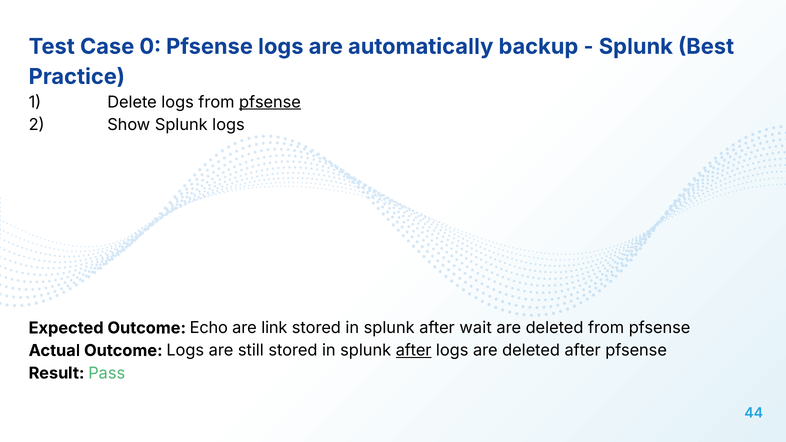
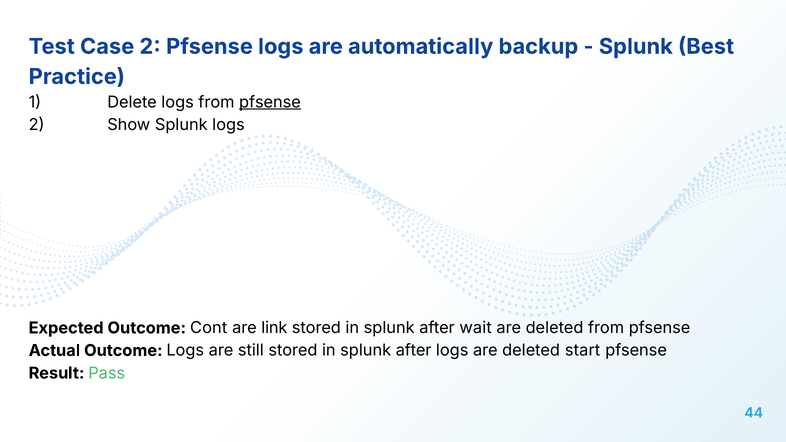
Case 0: 0 -> 2 (150, 47)
Echo: Echo -> Cont (209, 328)
after underline: present -> none (414, 351)
deleted after: after -> start (583, 351)
